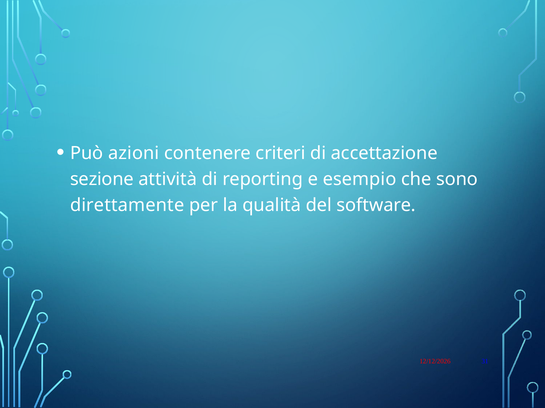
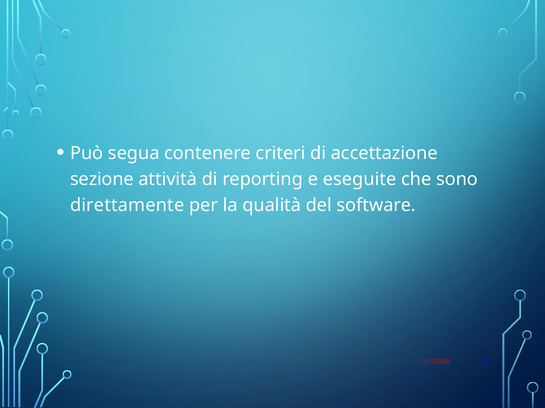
azioni: azioni -> segua (134, 153)
esempio: esempio -> eseguite (360, 179)
